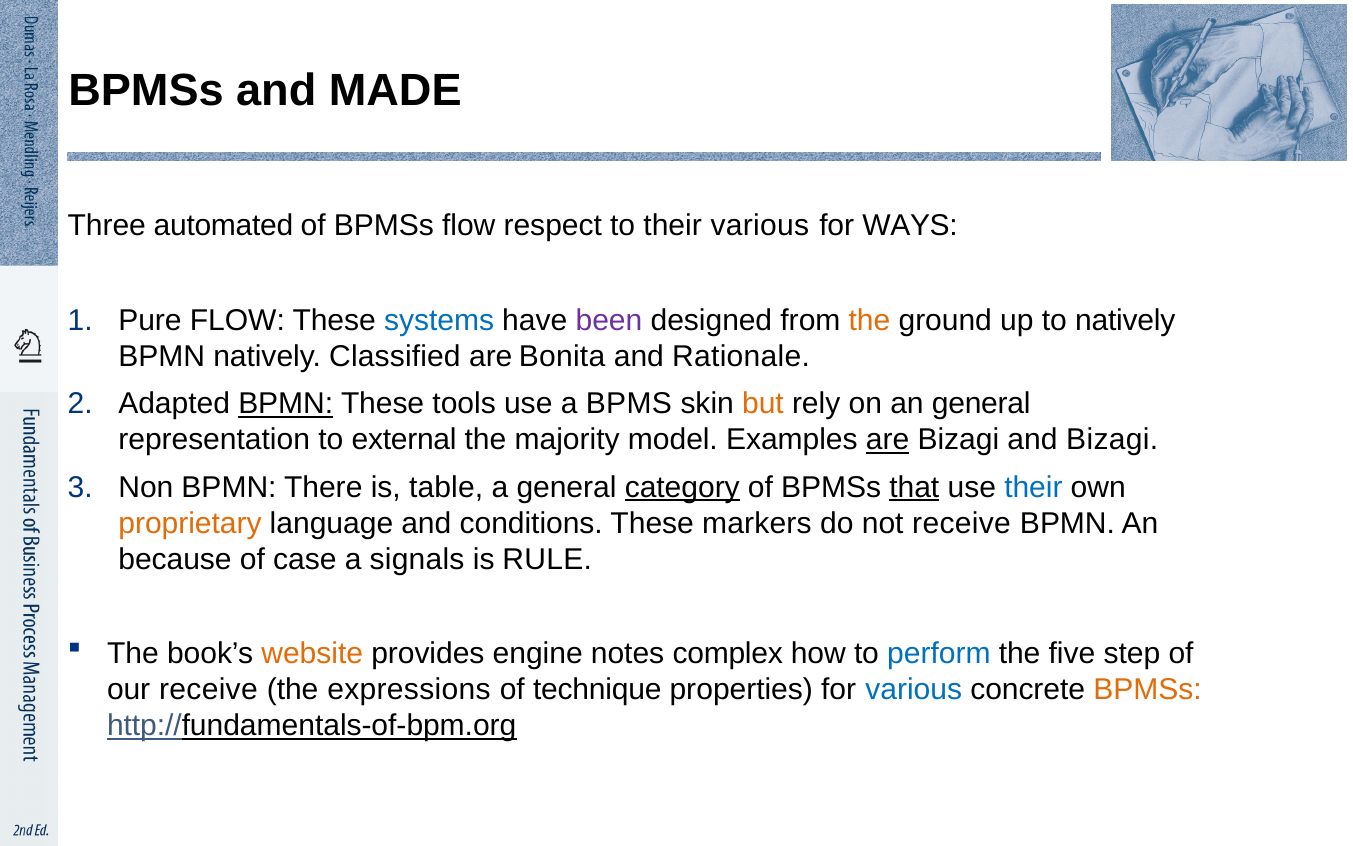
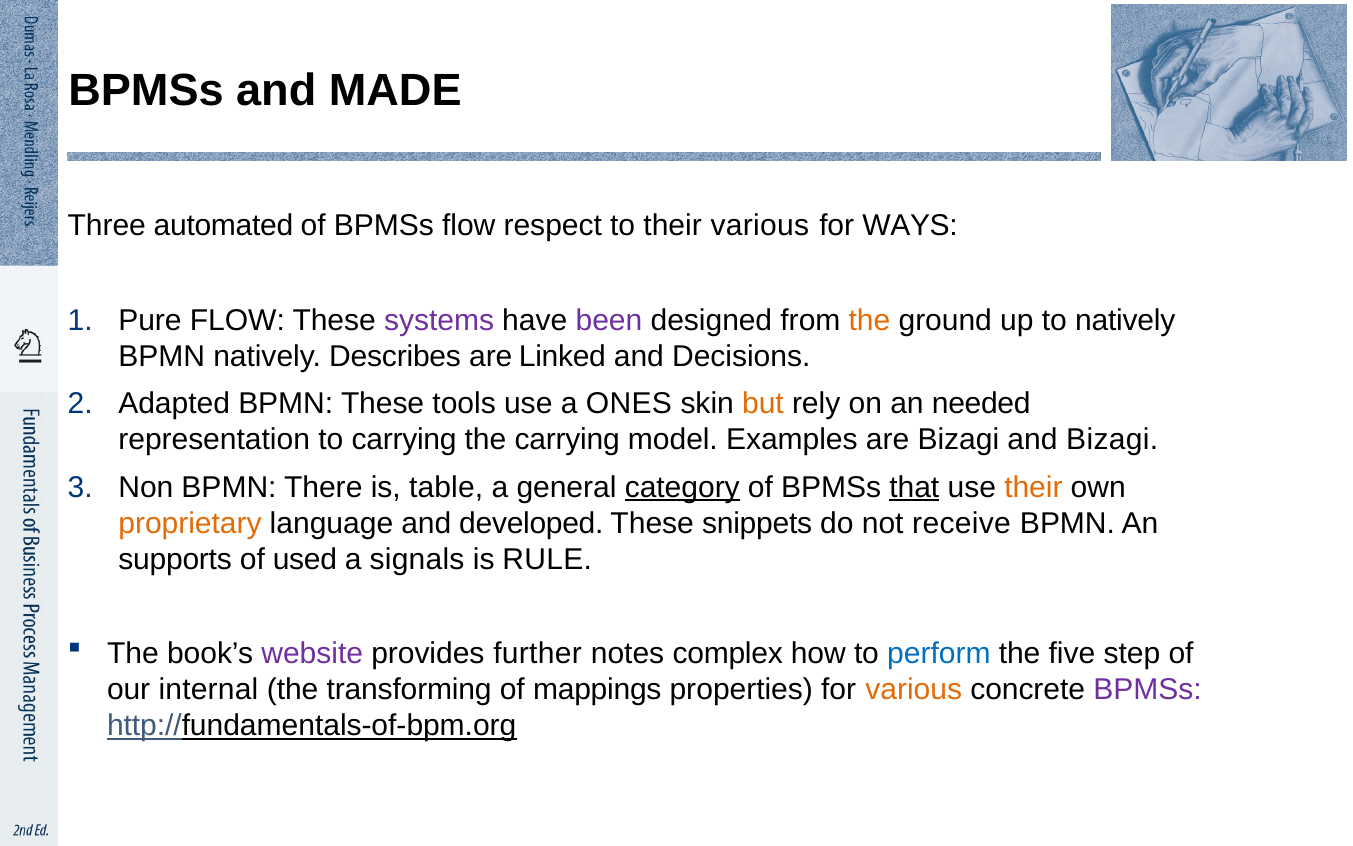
systems colour: blue -> purple (439, 320)
Classified: Classified -> Describes (395, 356)
Bonita: Bonita -> Linked (562, 356)
Rationale: Rationale -> Decisions (741, 356)
BPMN underline: present -> none (286, 404)
BPMS: BPMS -> ONES (629, 404)
an general: general -> needed (981, 404)
to external: external -> carrying (404, 440)
the majority: majority -> carrying (567, 440)
are underline: present -> none (888, 440)
their colour: blue -> orange (1033, 487)
conditions: conditions -> developed (531, 523)
markers: markers -> snippets (757, 523)
because: because -> supports (175, 559)
case: case -> used (305, 559)
website colour: orange -> purple (312, 654)
engine: engine -> further (538, 654)
our receive: receive -> internal (209, 690)
expressions: expressions -> transforming (409, 690)
technique: technique -> mappings (597, 690)
various colour: blue -> orange (914, 690)
BPMSs colour: orange -> purple (1148, 690)
